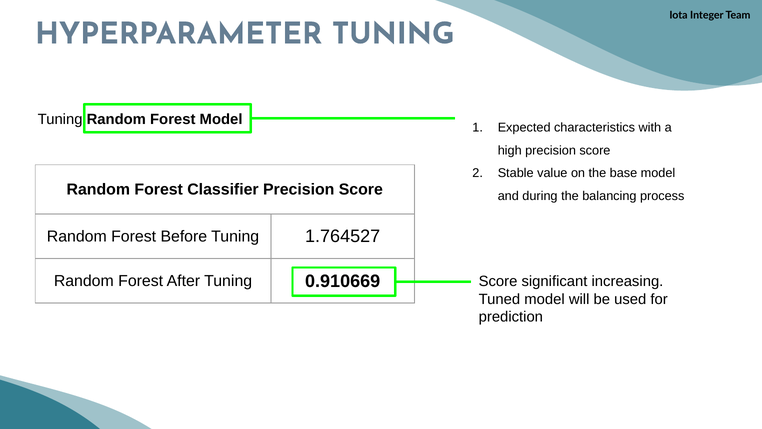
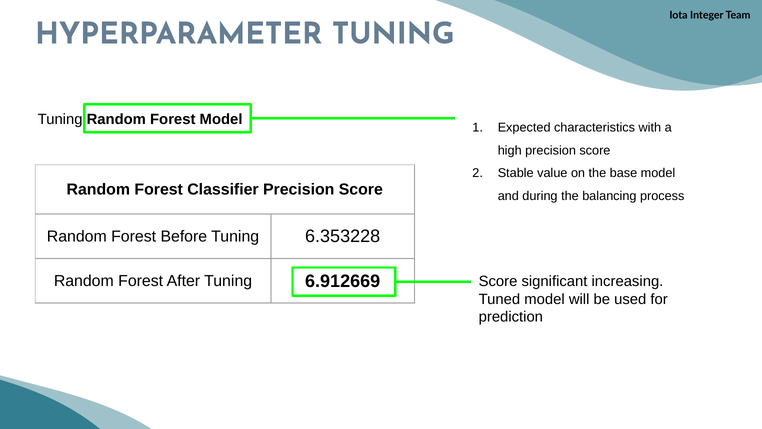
1.764527: 1.764527 -> 6.353228 (343, 236)
0.910669: 0.910669 -> 6.912669 (343, 281)
